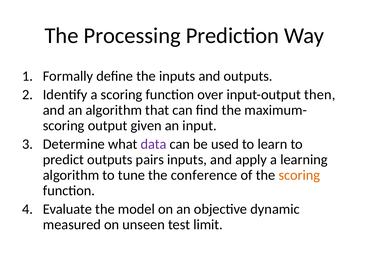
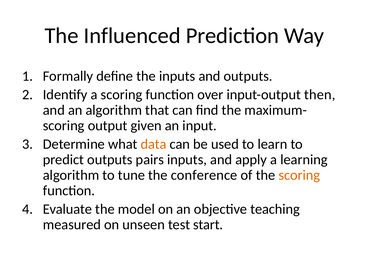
Processing: Processing -> Influenced (132, 36)
data colour: purple -> orange (154, 144)
dynamic: dynamic -> teaching (275, 209)
limit: limit -> start (208, 224)
